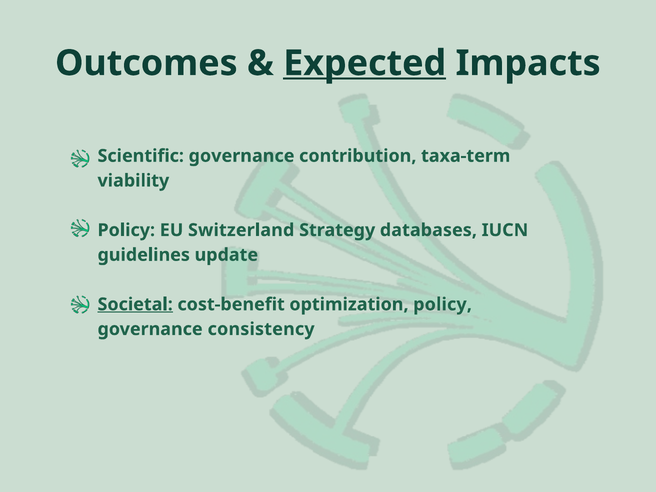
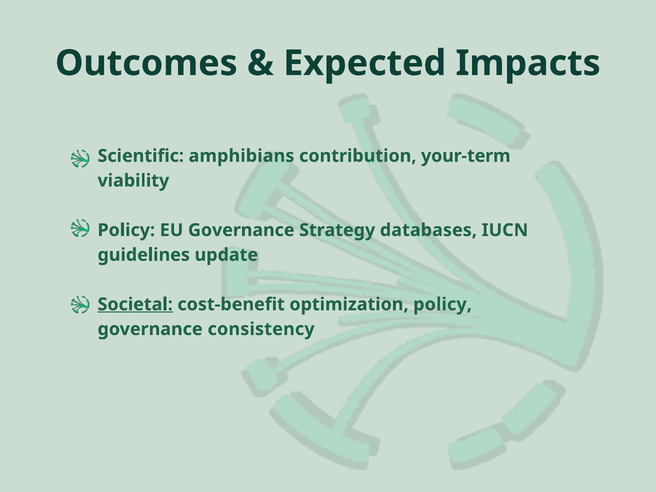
Expected underline: present -> none (365, 63)
Scientific governance: governance -> amphibians (241, 156)
taxa-term: taxa-term -> your-term (466, 156)
EU Switzerland: Switzerland -> Governance (241, 230)
